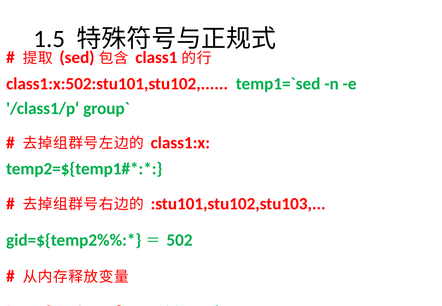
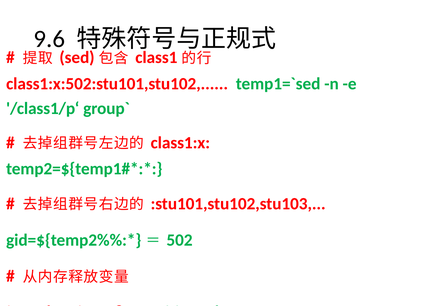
1.5: 1.5 -> 9.6 (49, 39)
